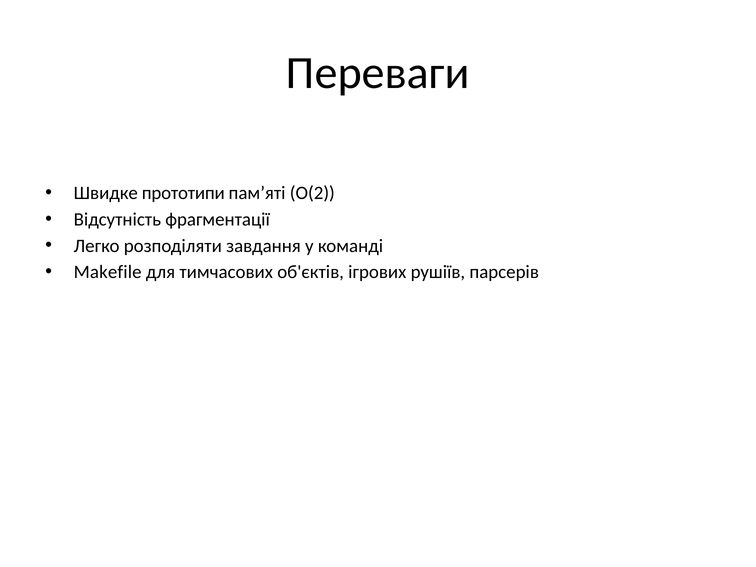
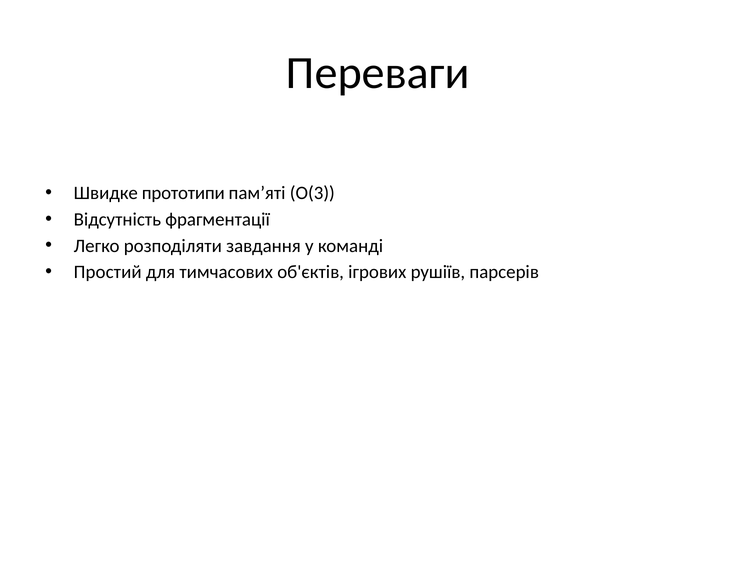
O(2: O(2 -> O(3 (312, 193)
Makefile: Makefile -> Простий (108, 272)
